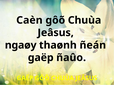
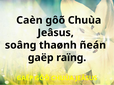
ngaøy: ngaøy -> soâng (21, 45)
ñaûo: ñaûo -> raïng (71, 58)
